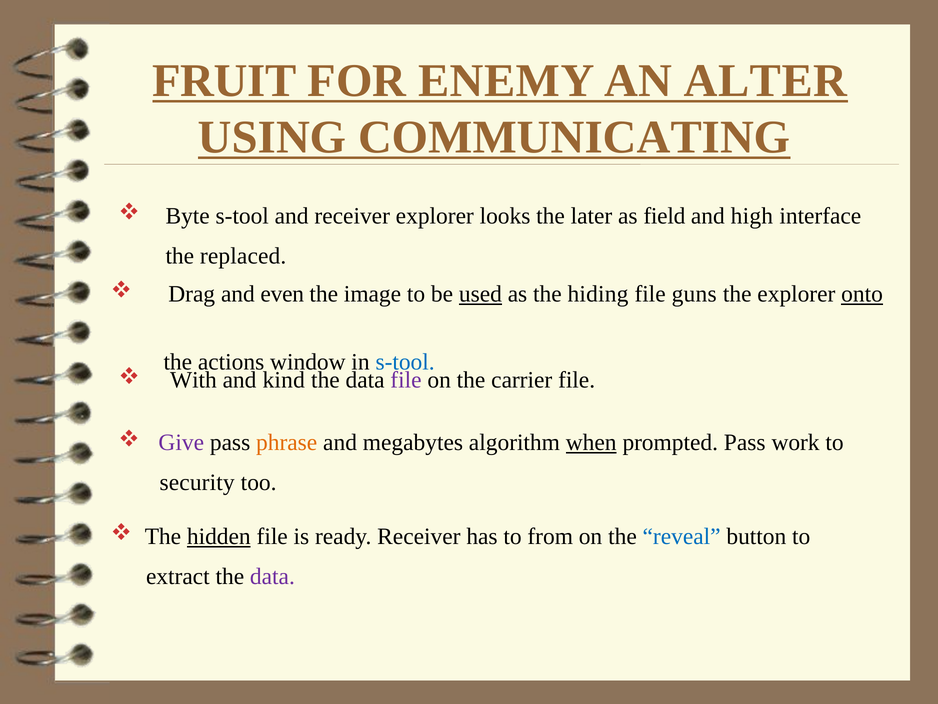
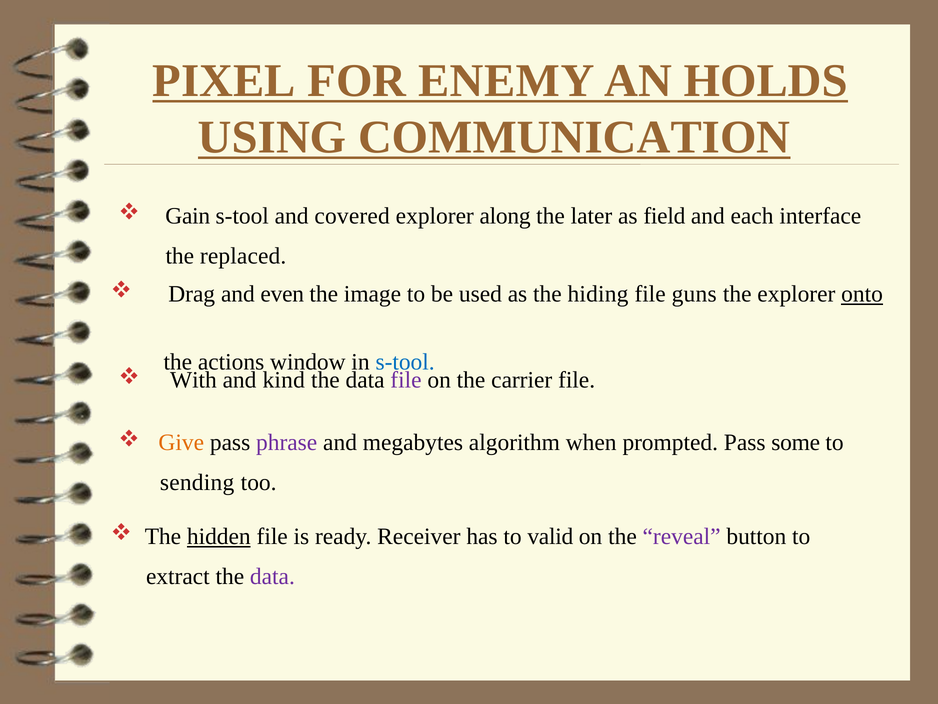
FRUIT: FRUIT -> PIXEL (224, 81)
ALTER: ALTER -> HOLDS (766, 81)
COMMUNICATING: COMMUNICATING -> COMMUNICATION (574, 137)
Byte: Byte -> Gain (188, 216)
and receiver: receiver -> covered (352, 216)
looks: looks -> along (505, 216)
high: high -> each (752, 216)
used underline: present -> none (480, 294)
Give colour: purple -> orange (181, 442)
phrase colour: orange -> purple (287, 442)
when underline: present -> none (591, 442)
work: work -> some (796, 442)
security: security -> sending (197, 482)
from: from -> valid (550, 536)
reveal colour: blue -> purple (682, 536)
